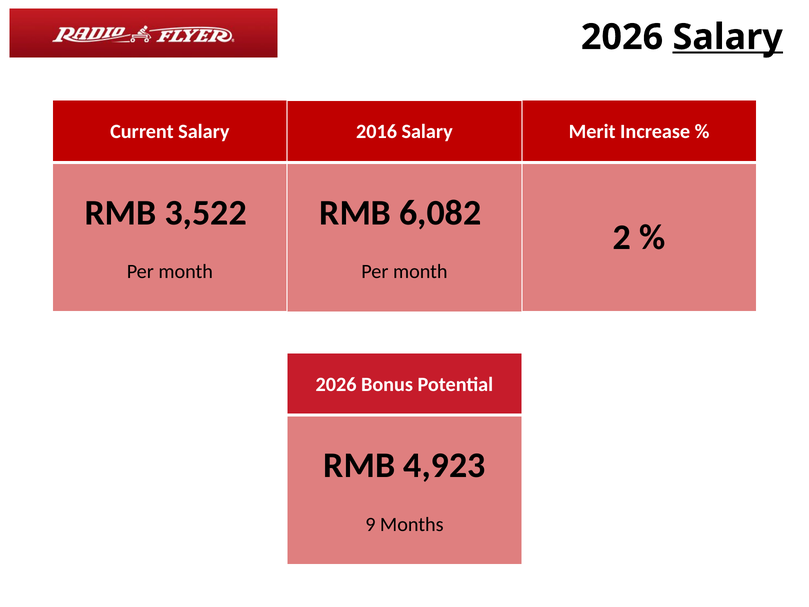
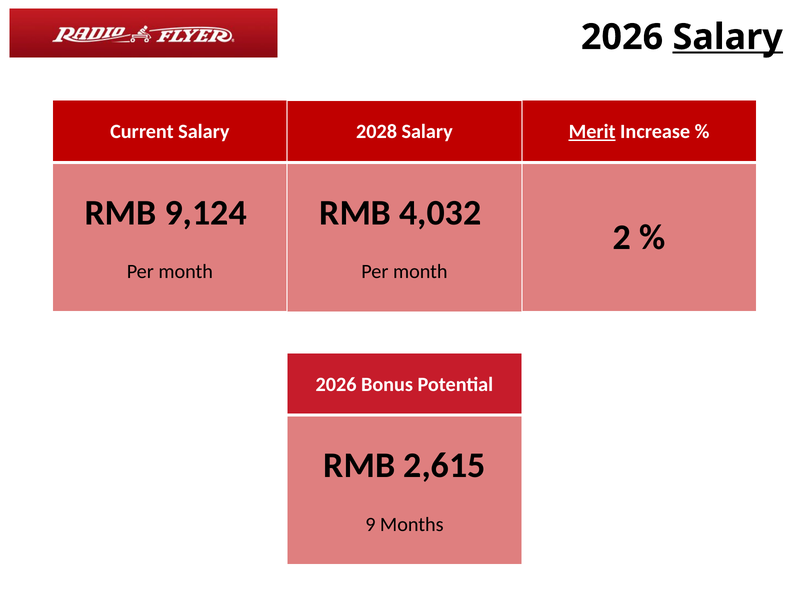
Merit underline: none -> present (592, 131)
2016: 2016 -> 2028 (377, 132)
3,522: 3,522 -> 9,124 (206, 213)
6,082: 6,082 -> 4,032 (440, 213)
4,923: 4,923 -> 2,615 (444, 465)
